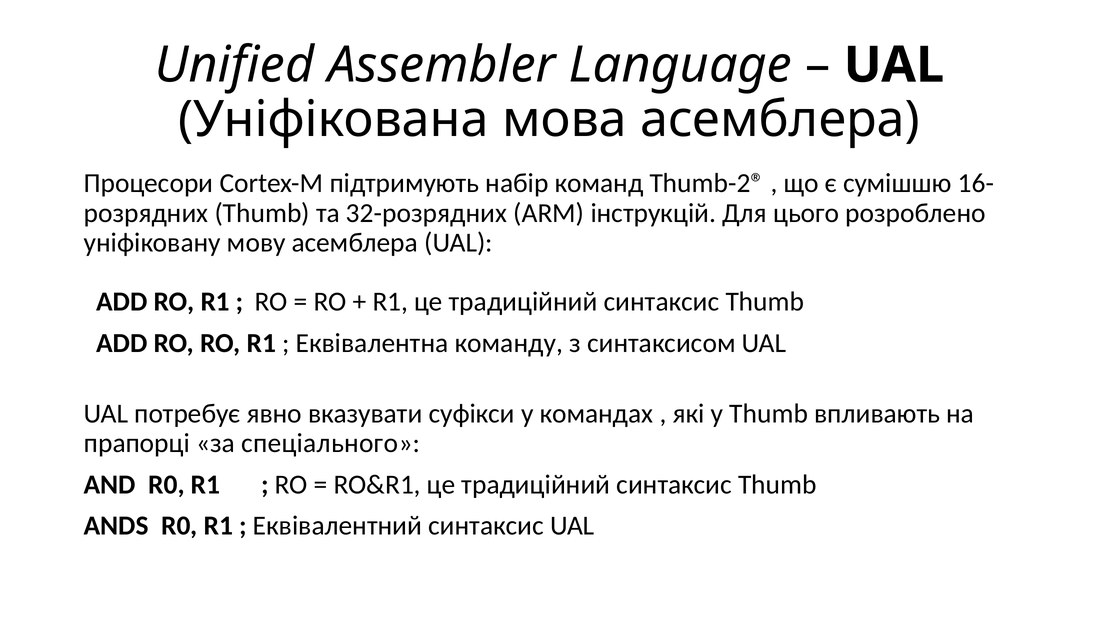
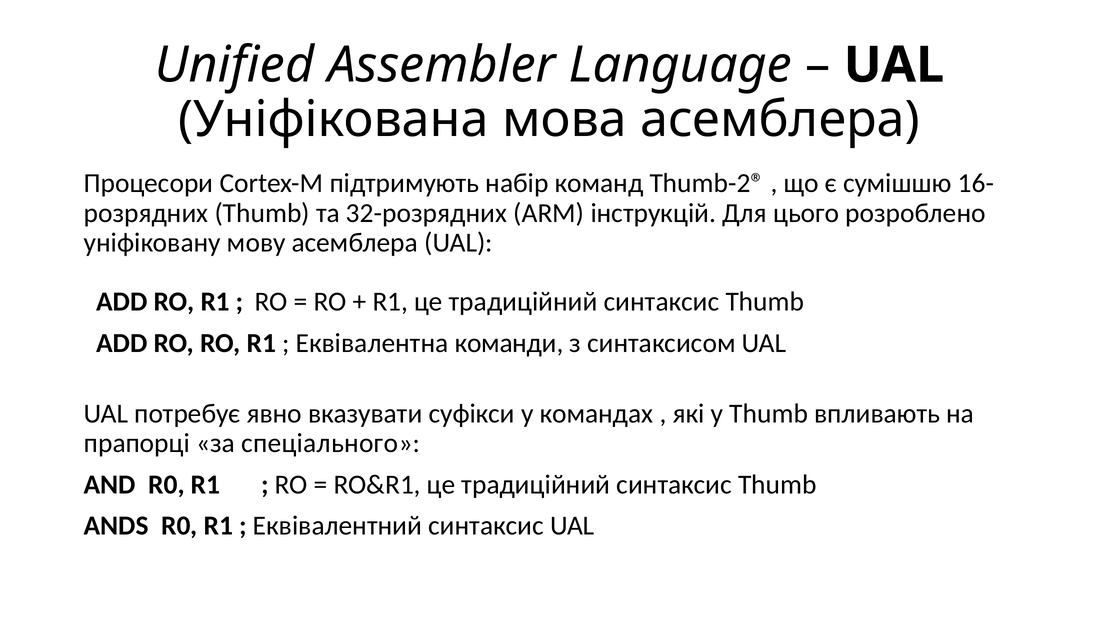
команду: команду -> команди (509, 343)
